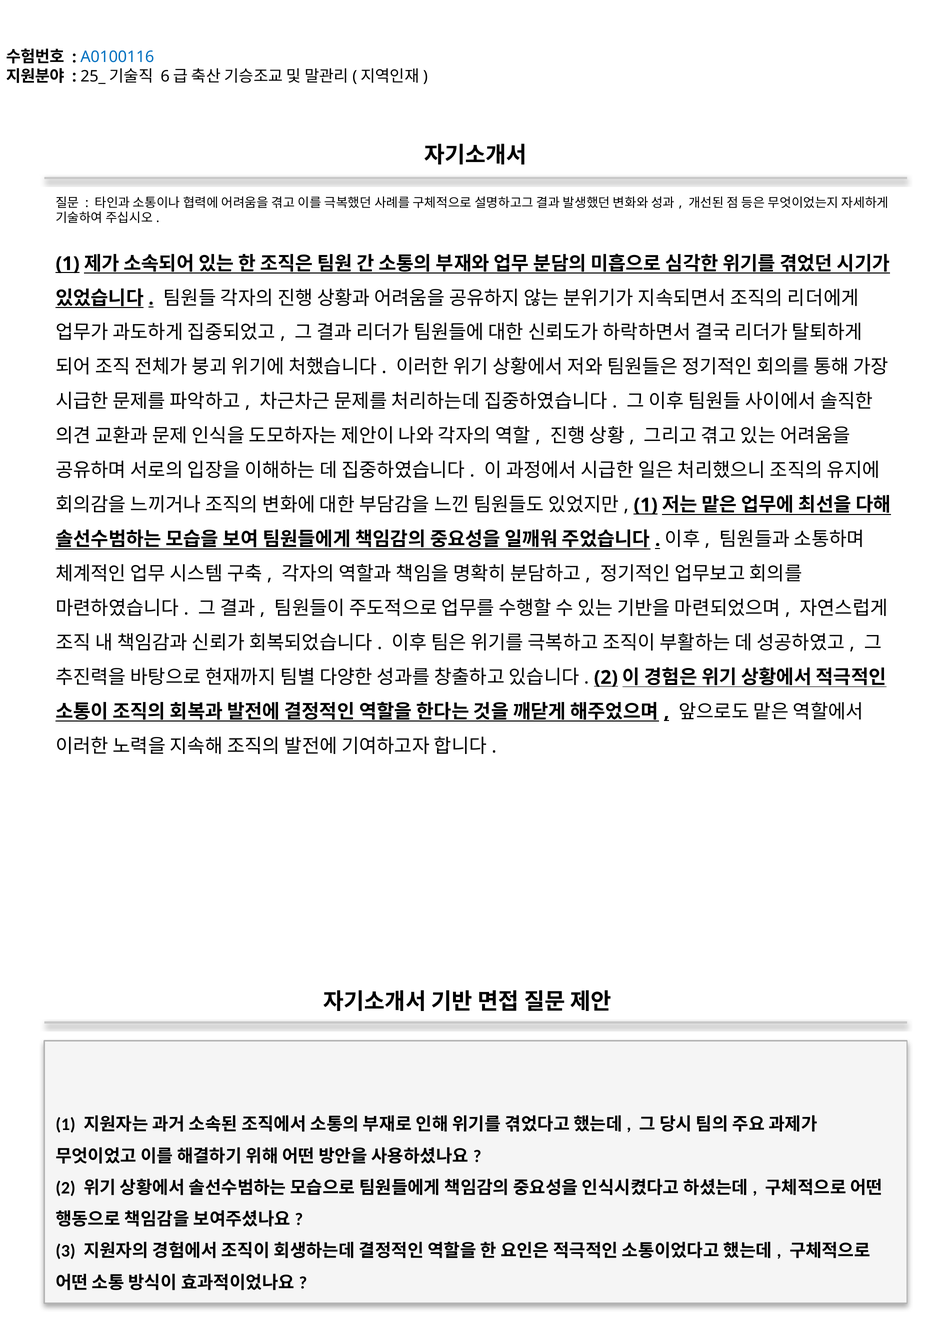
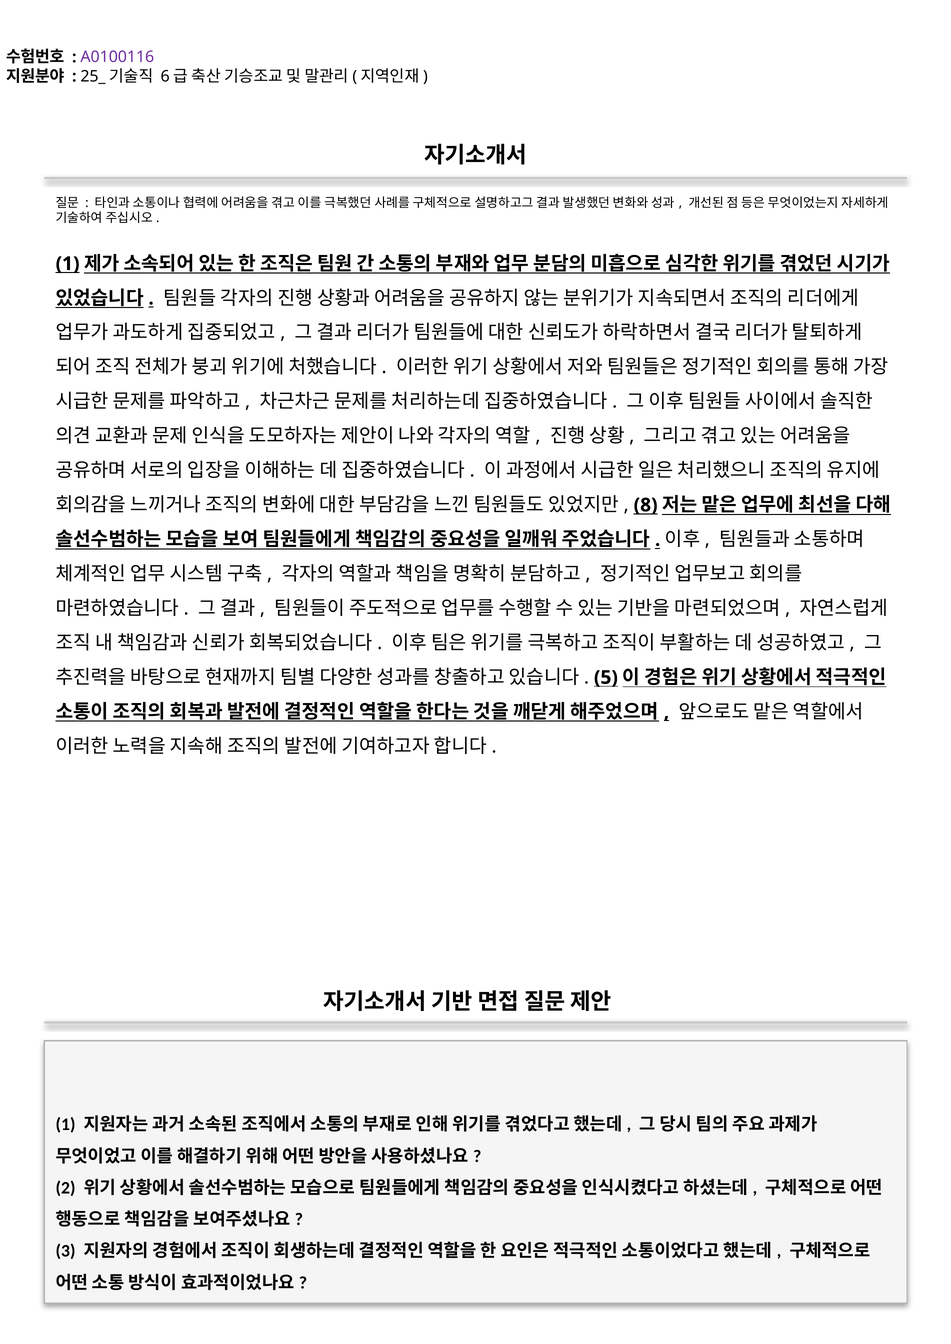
A0100116 colour: blue -> purple (117, 57)
1: 1 -> 8 (646, 505)
2: 2 -> 5 (606, 678)
